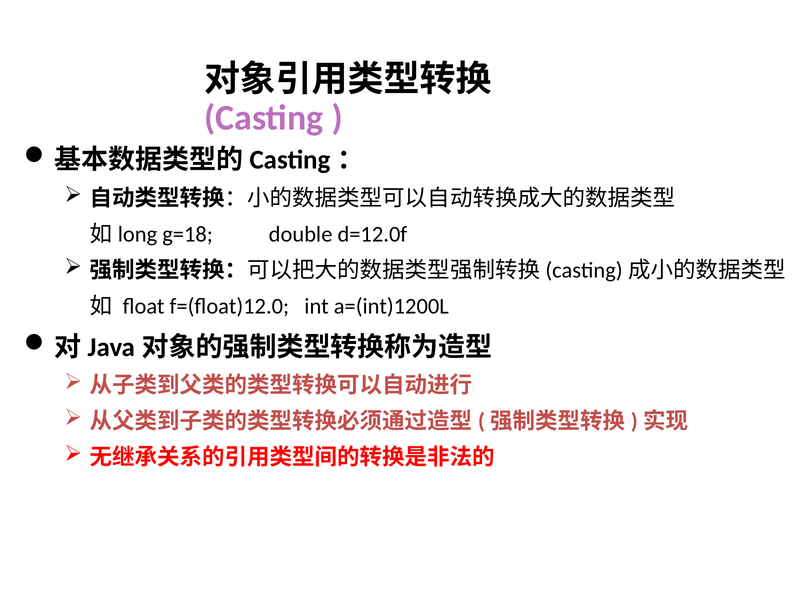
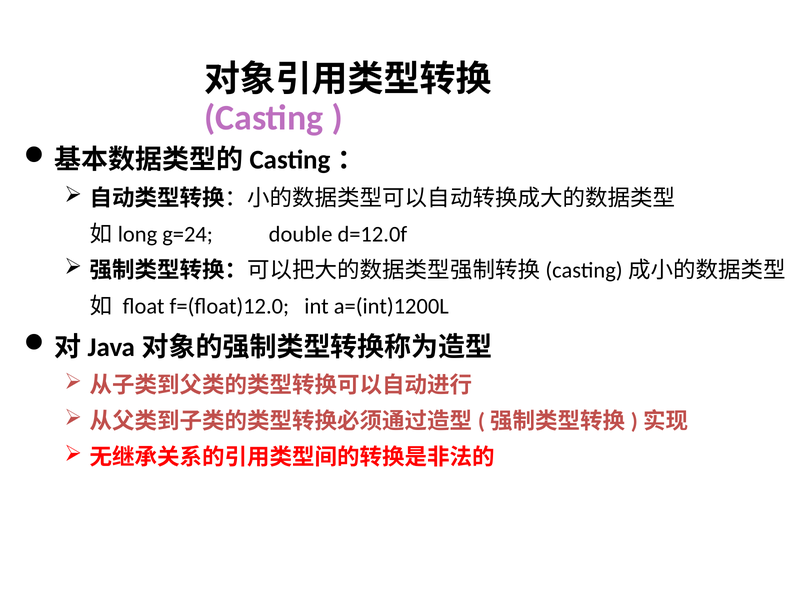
g=18: g=18 -> g=24 (188, 234)
